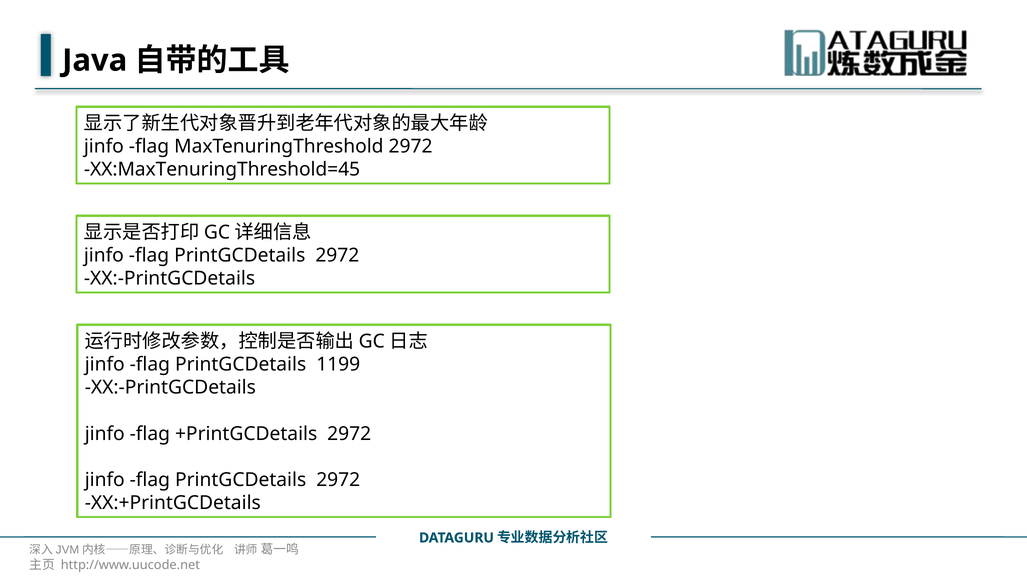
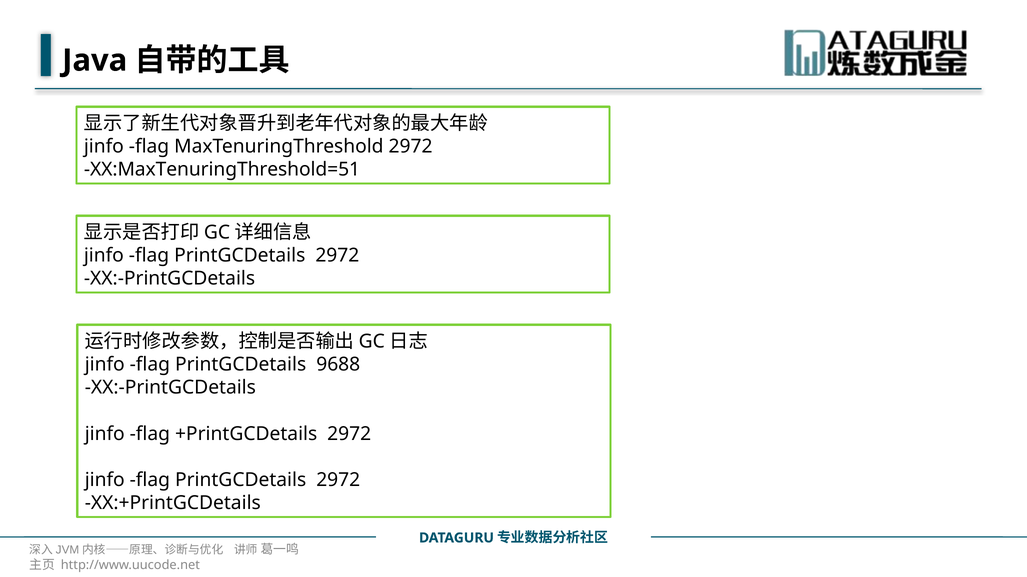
XX:MaxTenuringThreshold=45: XX:MaxTenuringThreshold=45 -> XX:MaxTenuringThreshold=51 (222, 170)
1199: 1199 -> 9688 (338, 365)
